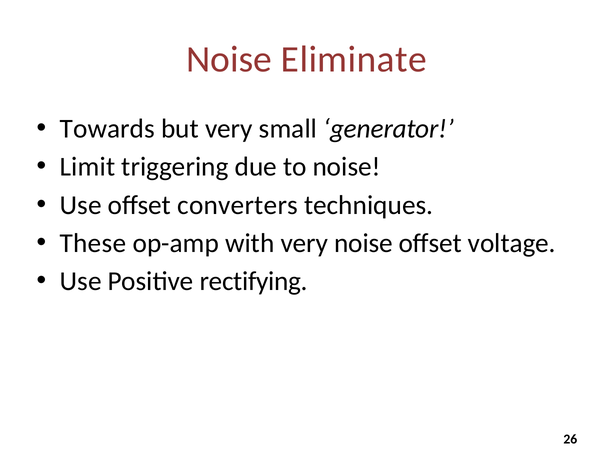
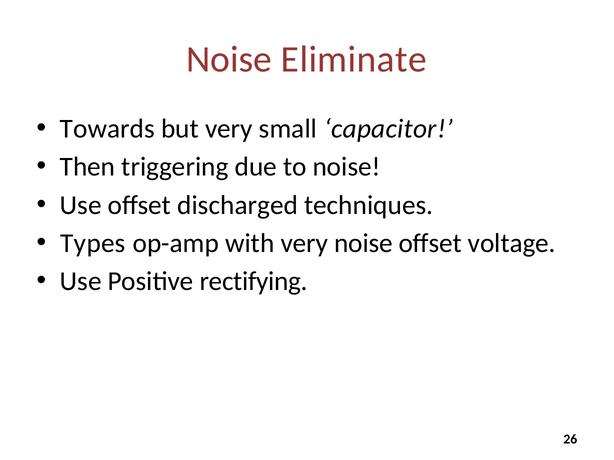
generator: generator -> capacitor (388, 129)
Limit: Limit -> Then (88, 167)
converters: converters -> discharged (238, 205)
These: These -> Types (93, 243)
